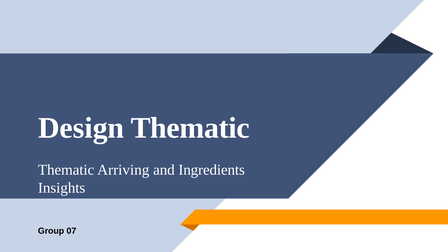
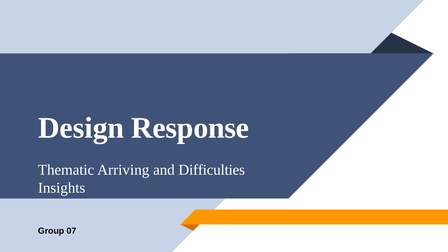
Design Thematic: Thematic -> Response (190, 128)
Ingredients: Ingredients -> Difficulties (212, 170)
